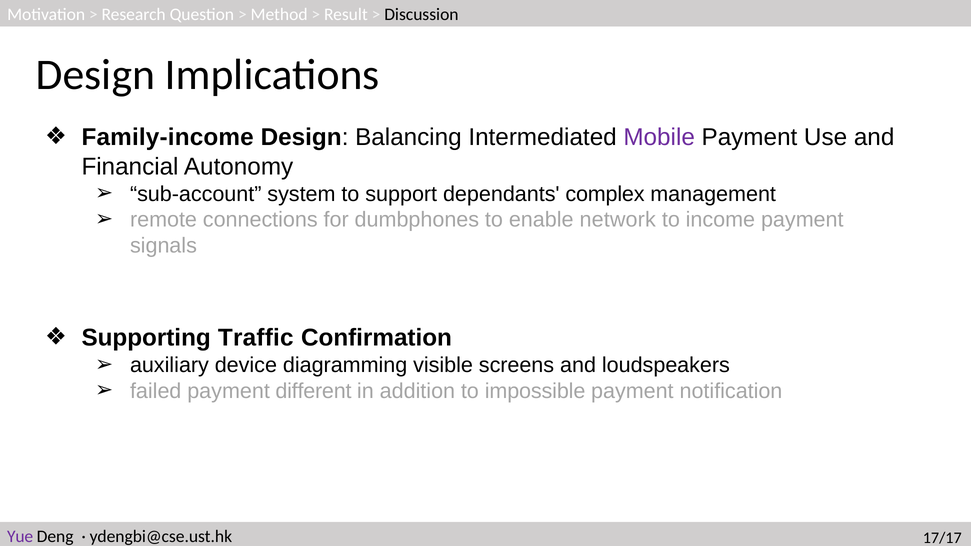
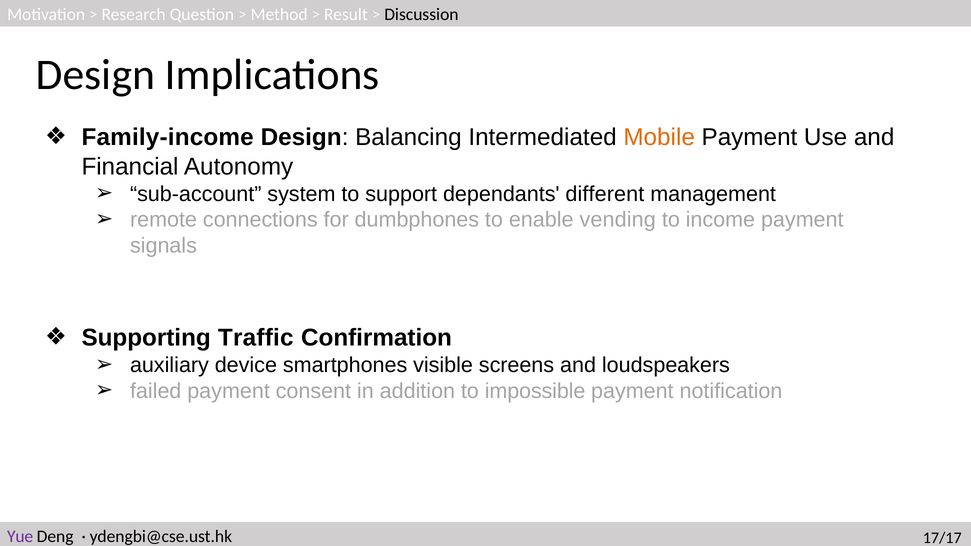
Mobile colour: purple -> orange (659, 138)
complex: complex -> different (605, 194)
network: network -> vending (618, 220)
diagramming: diagramming -> smartphones (345, 365)
different: different -> consent (313, 391)
